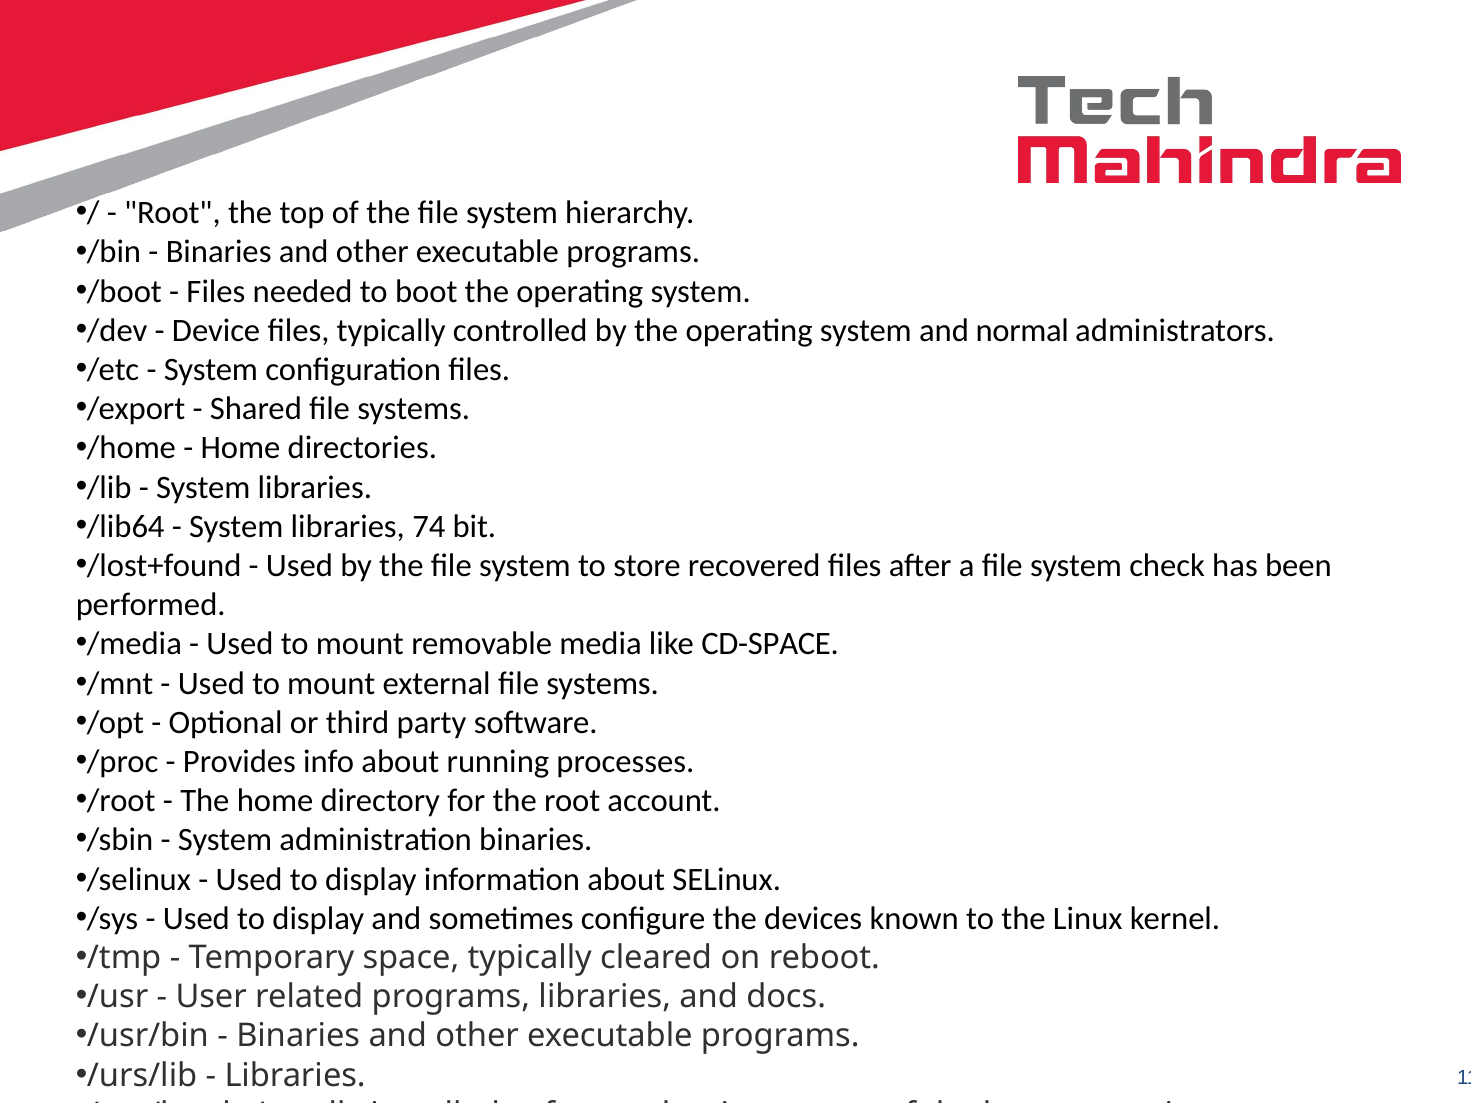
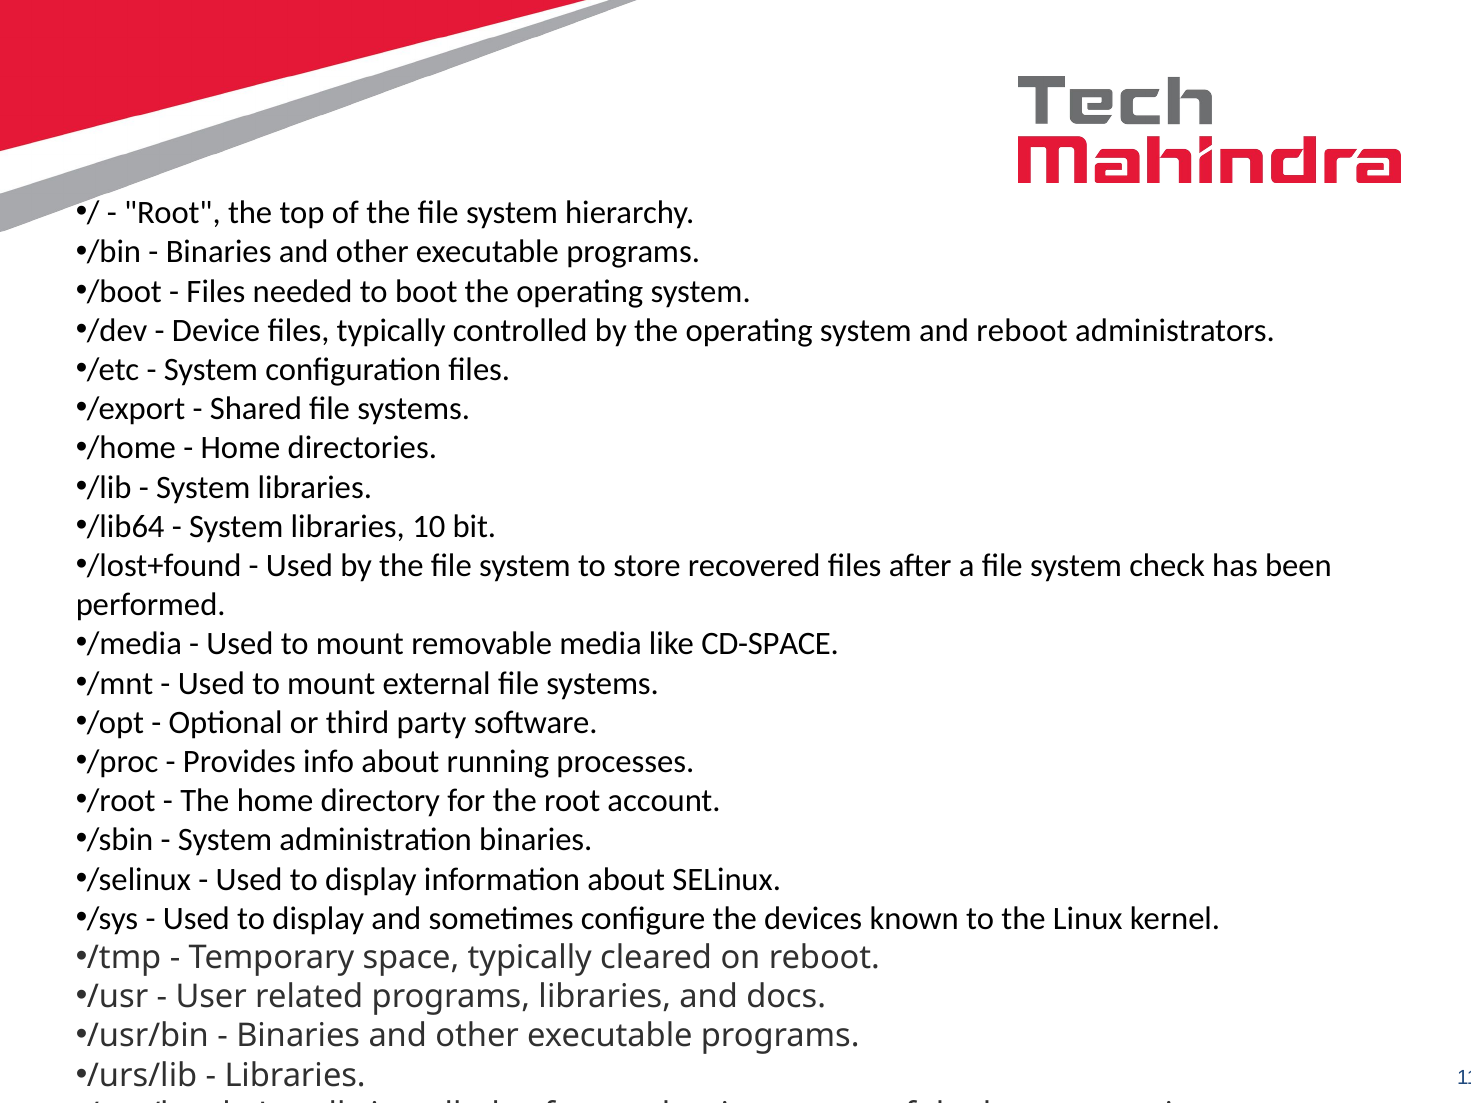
and normal: normal -> reboot (1022, 331)
74: 74 -> 10 (429, 527)
